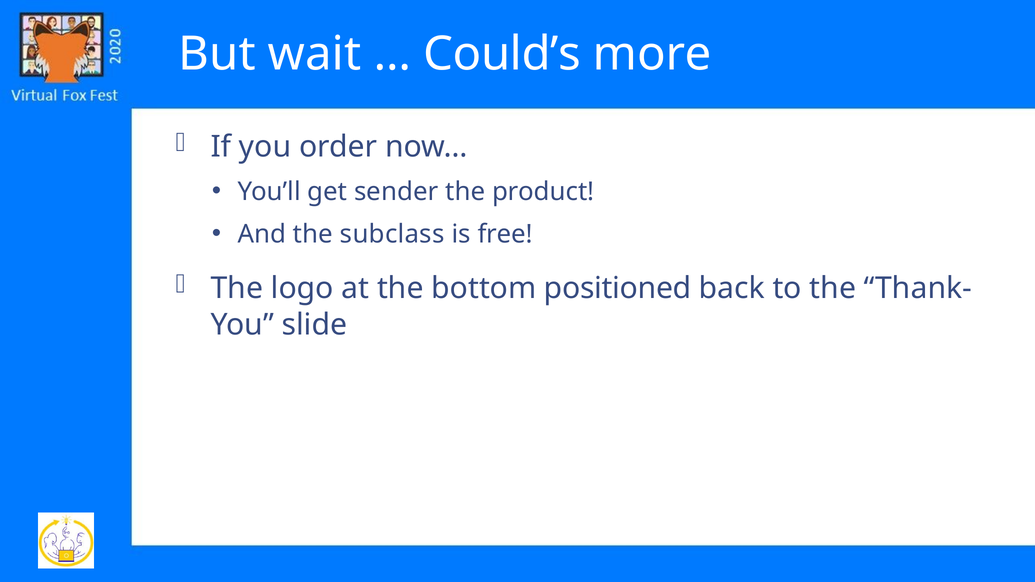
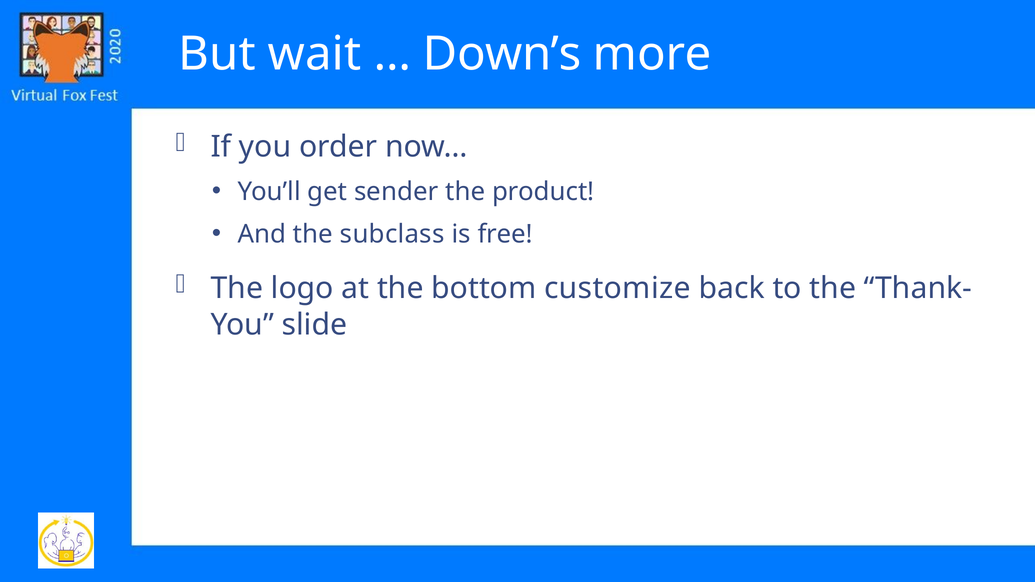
Could’s: Could’s -> Down’s (502, 54)
positioned: positioned -> customize (617, 288)
